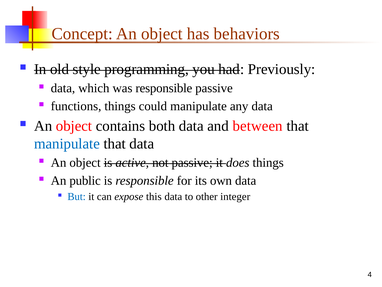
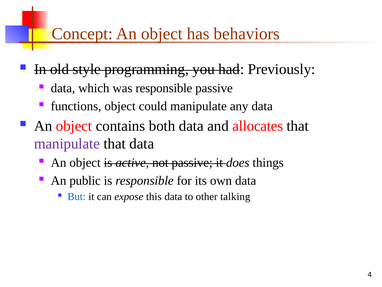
functions things: things -> object (120, 106)
between: between -> allocates (258, 126)
manipulate colour: blue -> purple (67, 143)
integer: integer -> talking (235, 196)
